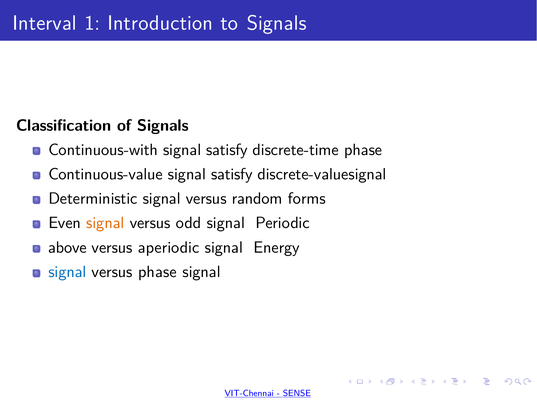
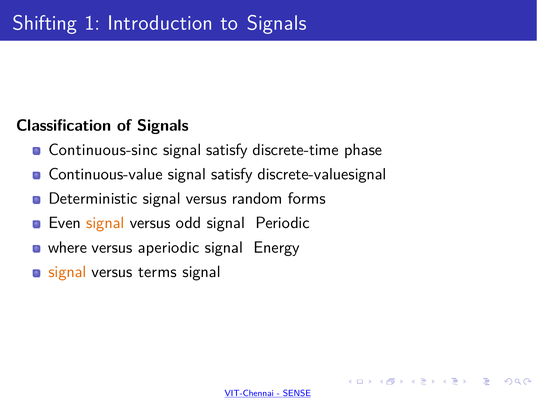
Interval: Interval -> Shifting (45, 23)
Continuous-with: Continuous-with -> Continuous-sinc (103, 150)
above: above -> where (67, 247)
signal colour: blue -> orange (67, 272)
versus phase: phase -> terms (157, 272)
